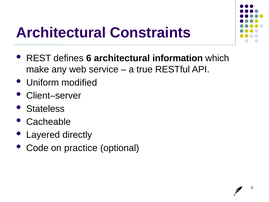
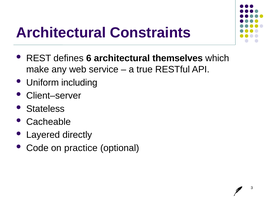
information: information -> themselves (178, 58)
modified: modified -> including (79, 82)
